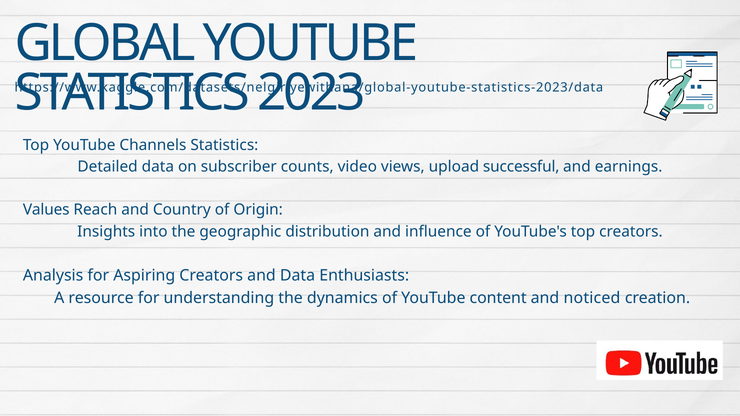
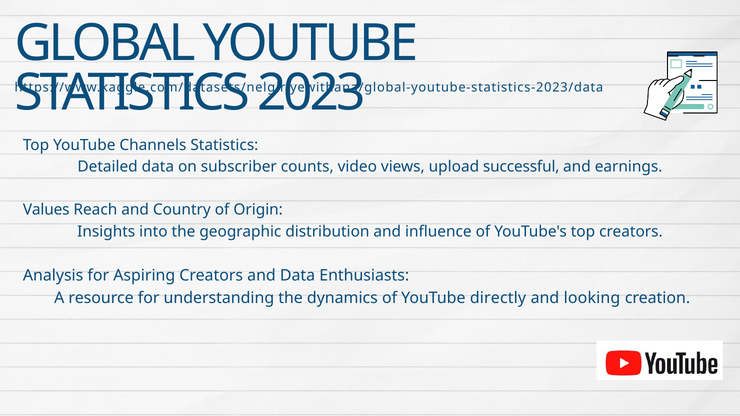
content: content -> directly (498, 298)
noticed: noticed -> looking (592, 298)
